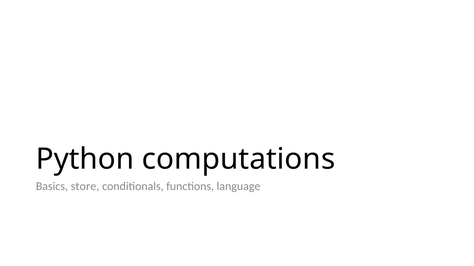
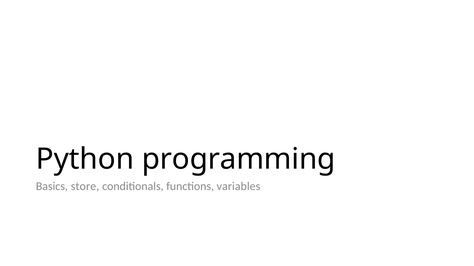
computations: computations -> programming (239, 159)
language: language -> variables (239, 187)
